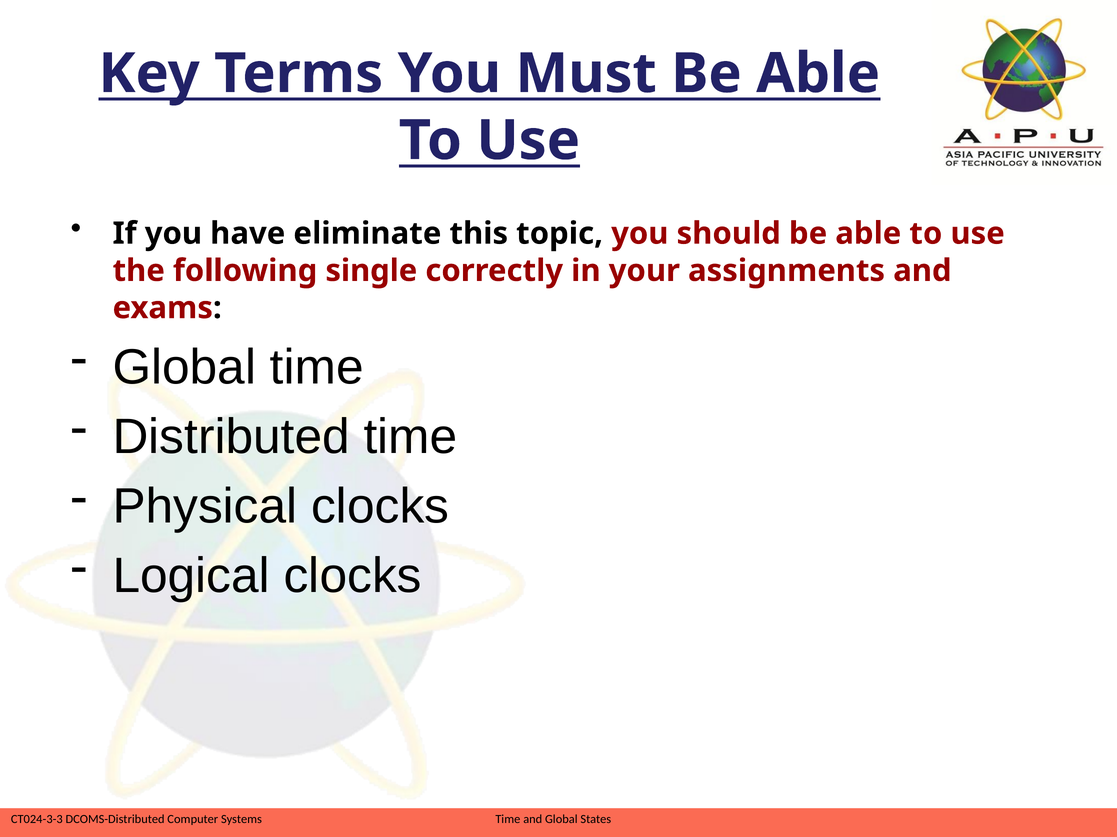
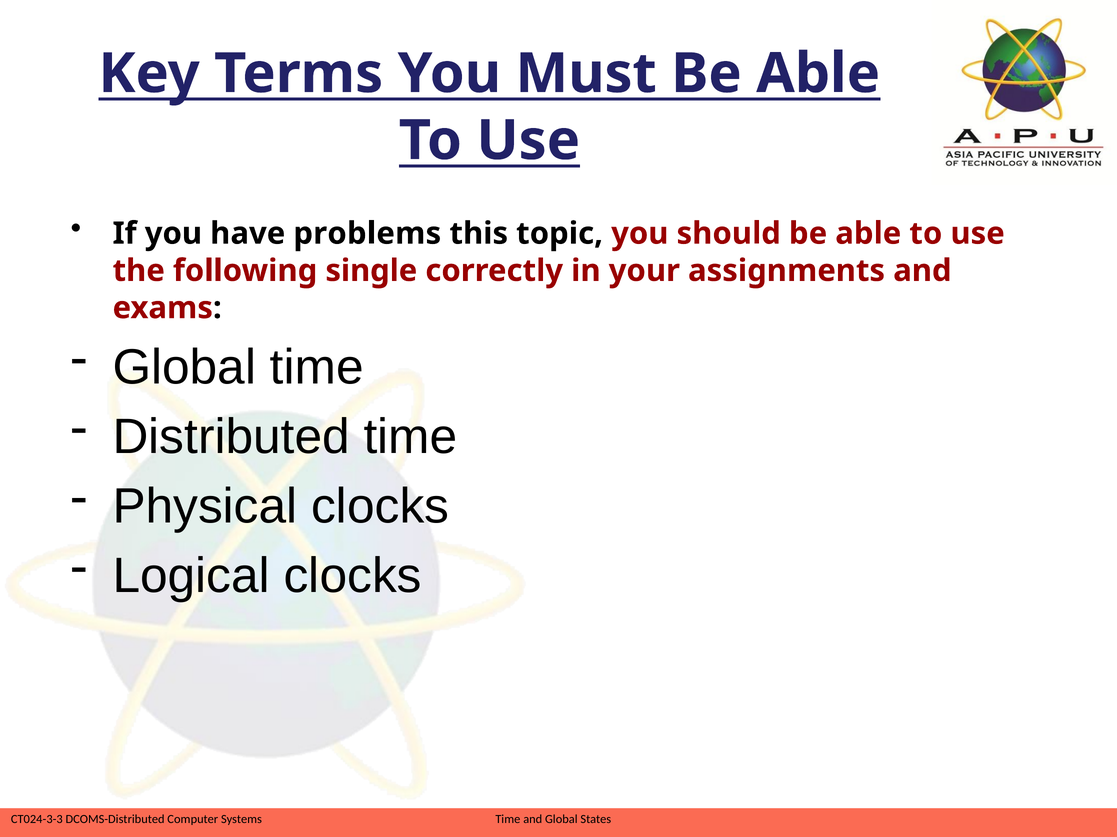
eliminate: eliminate -> problems (367, 234)
